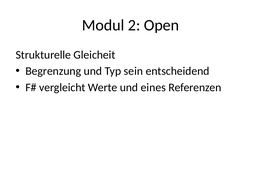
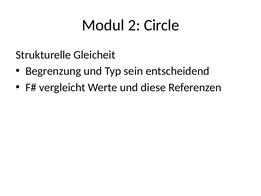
Open: Open -> Circle (162, 25)
eines: eines -> diese (153, 87)
